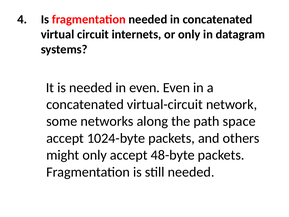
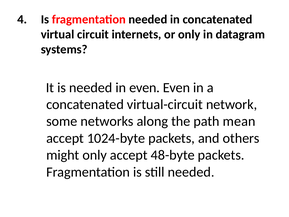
space: space -> mean (239, 121)
